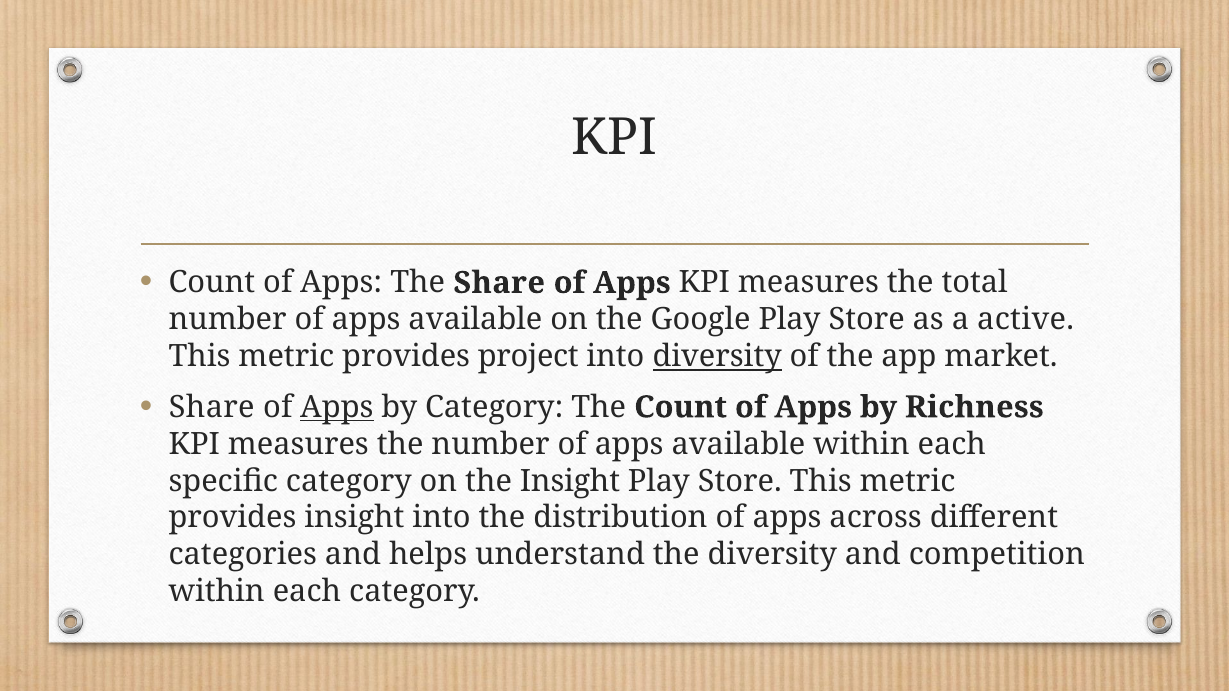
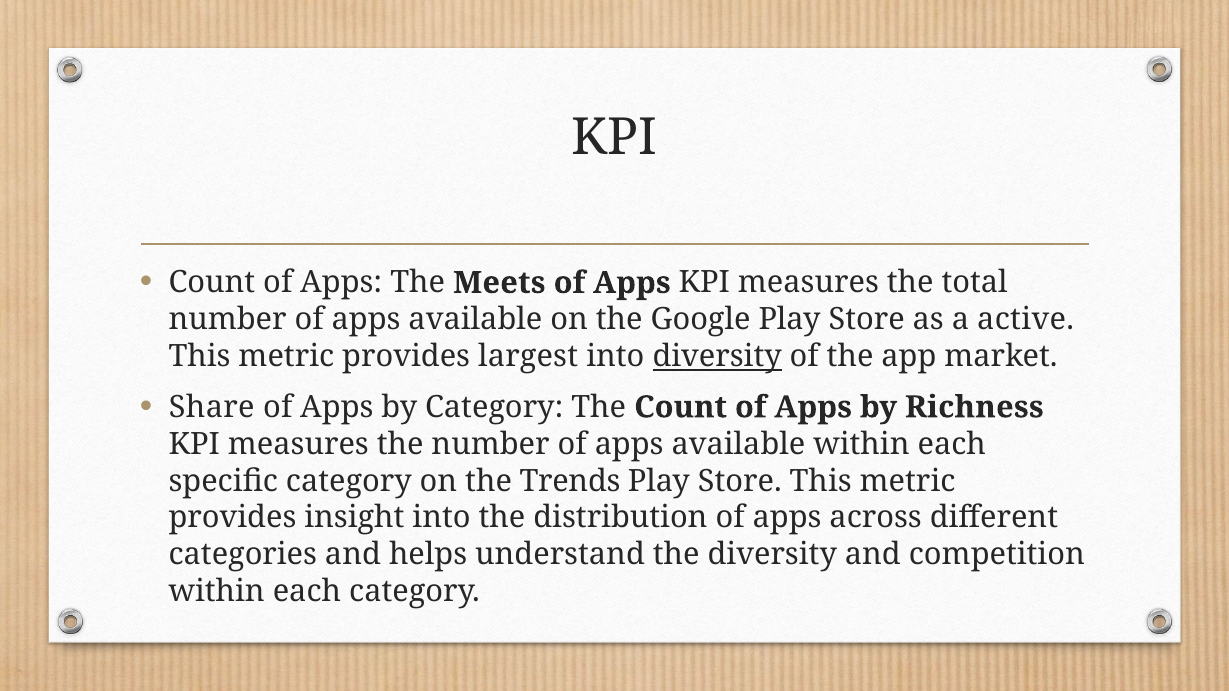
The Share: Share -> Meets (499, 283)
project: project -> largest (528, 357)
Apps underline: present -> none (337, 407)
the Insight: Insight -> Trends (570, 481)
